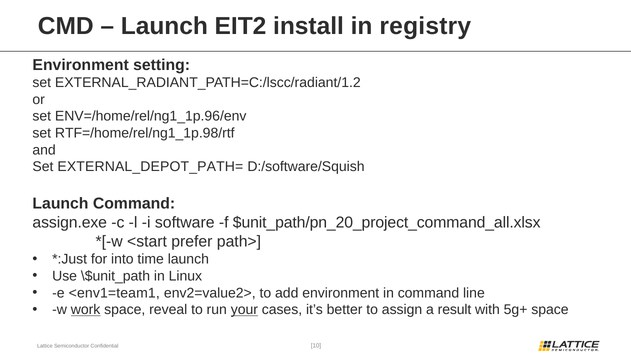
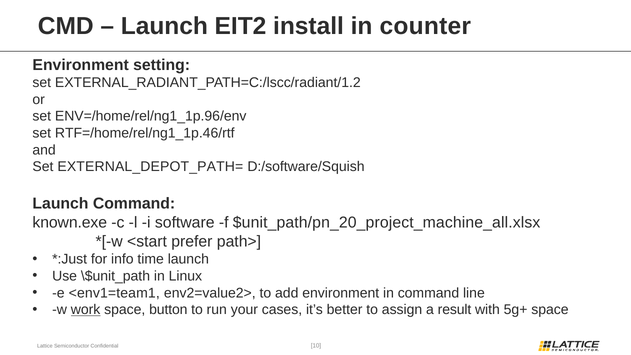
registry: registry -> counter (425, 26)
RTF=/home/rel/ng1_1p.98/rtf: RTF=/home/rel/ng1_1p.98/rtf -> RTF=/home/rel/ng1_1p.46/rtf (145, 133)
assign.exe: assign.exe -> known.exe (70, 223)
$unit_path/pn_20_project_command_all.xlsx: $unit_path/pn_20_project_command_all.xlsx -> $unit_path/pn_20_project_machine_all.xlsx (387, 223)
into: into -> info (122, 259)
reveal: reveal -> button (168, 310)
your underline: present -> none (244, 310)
